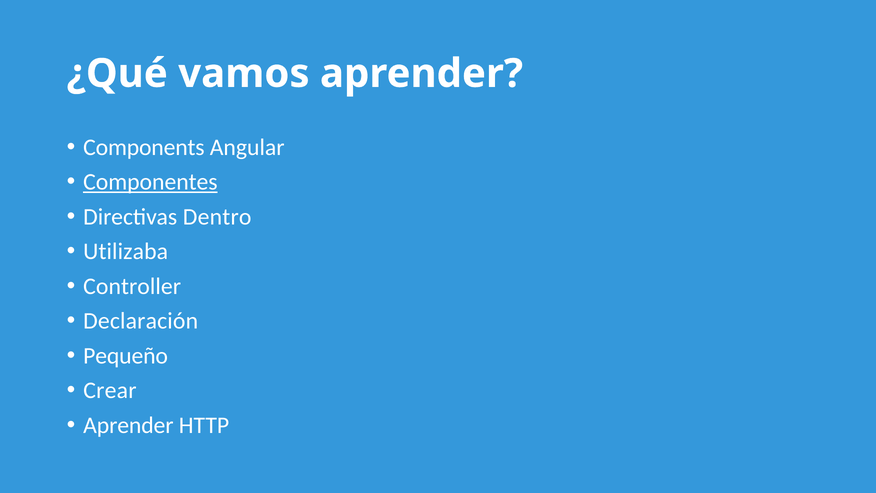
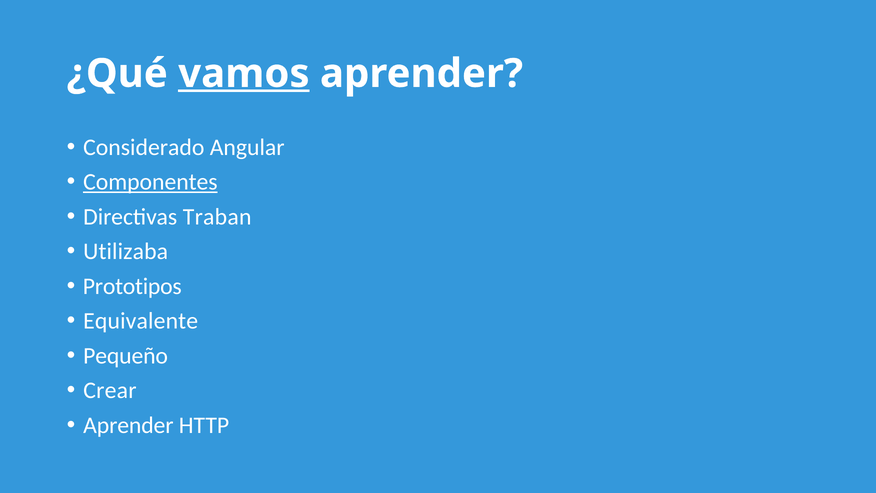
vamos underline: none -> present (244, 74)
Components: Components -> Considerado (144, 147)
Dentro: Dentro -> Traban (217, 217)
Controller: Controller -> Prototipos (132, 286)
Declaración: Declaración -> Equivalente (141, 321)
